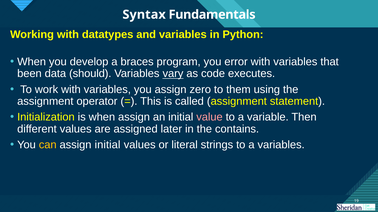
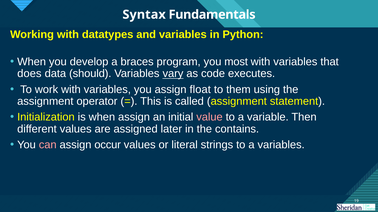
error: error -> most (236, 62)
been: been -> does (29, 74)
zero: zero -> float (200, 90)
can colour: yellow -> pink (48, 145)
assign initial: initial -> occur (108, 145)
